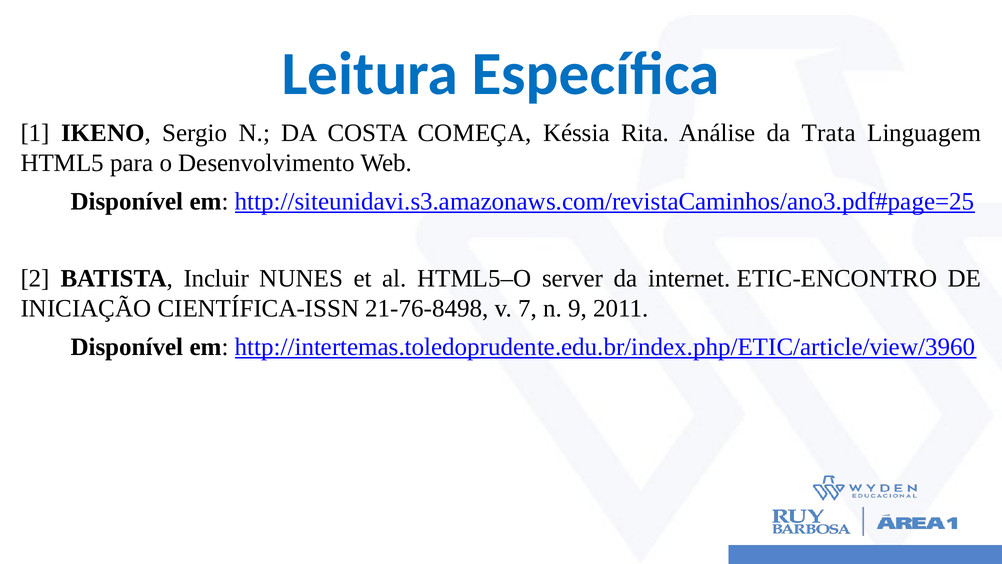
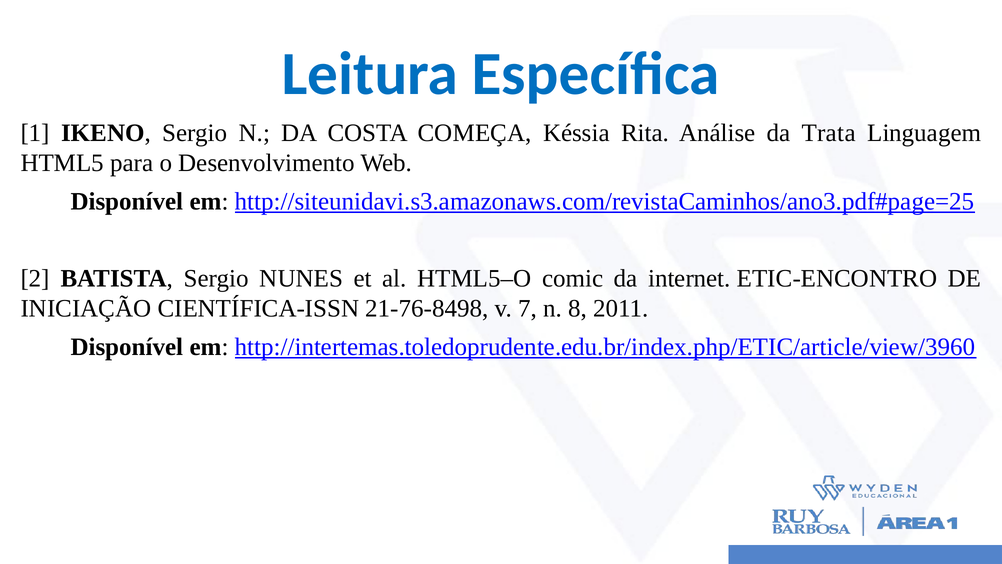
BATISTA Incluir: Incluir -> Sergio (216, 278)
server: server -> comic (573, 278)
9: 9 -> 8 (578, 308)
